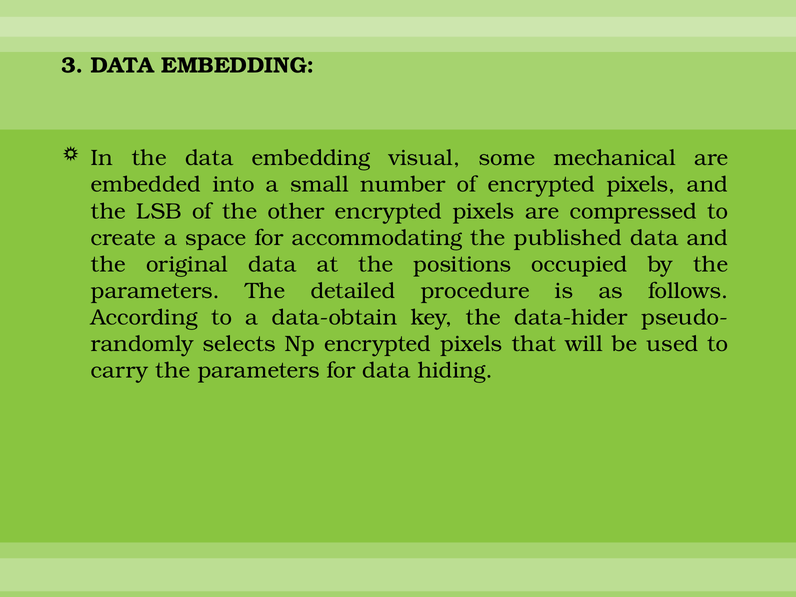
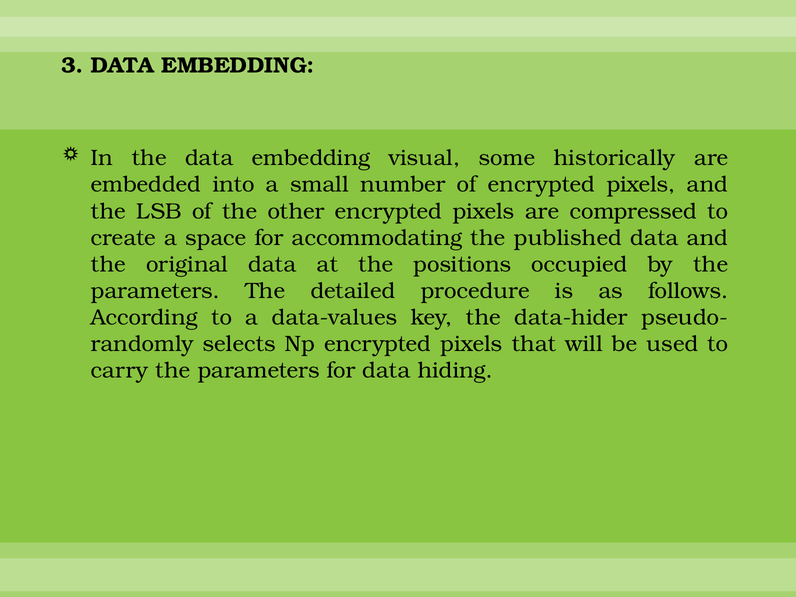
mechanical: mechanical -> historically (614, 158)
data-obtain: data-obtain -> data-values (335, 317)
